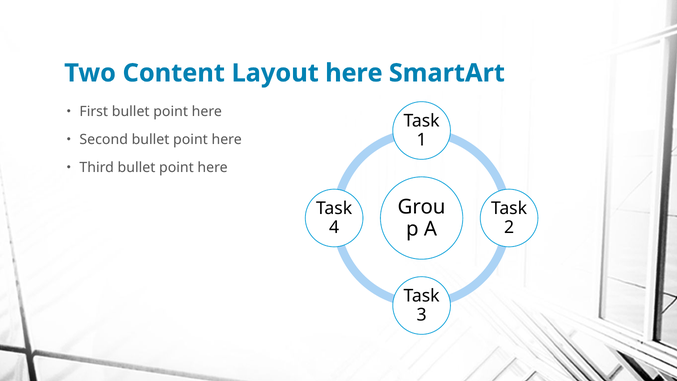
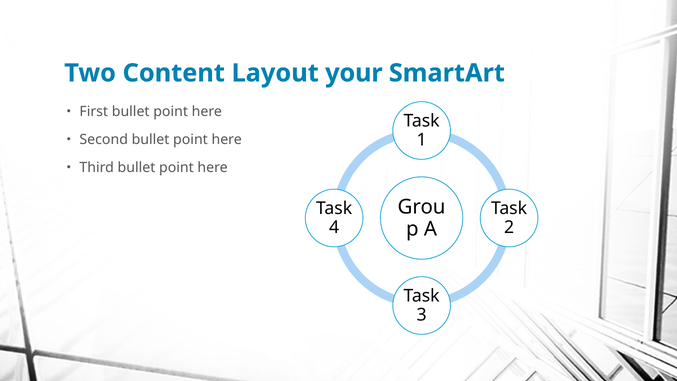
Layout here: here -> your (354, 73)
